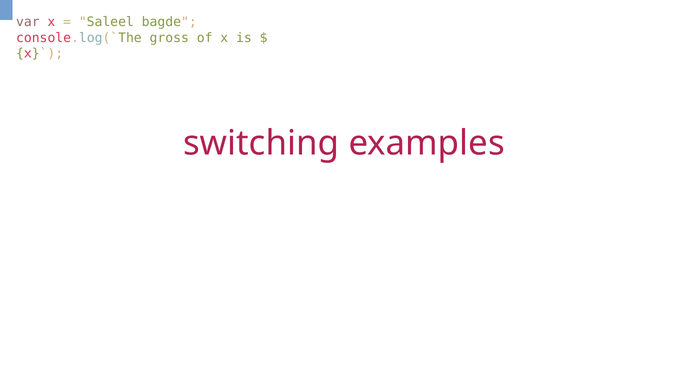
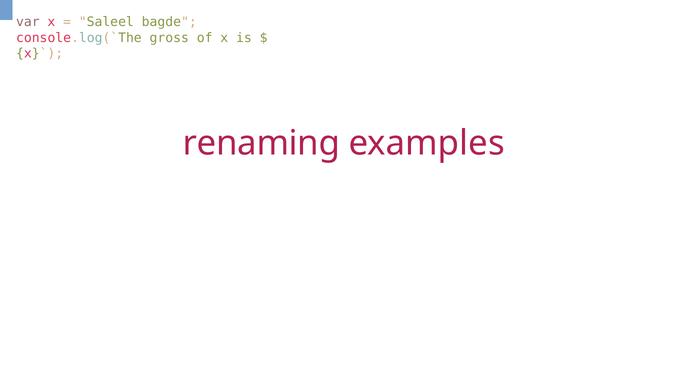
switching: switching -> renaming (261, 144)
